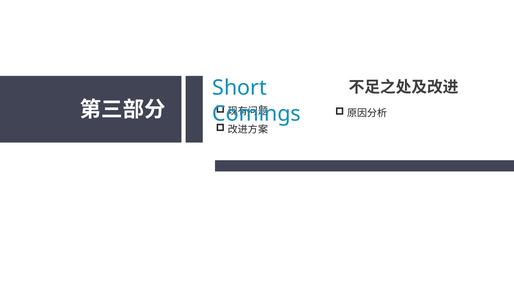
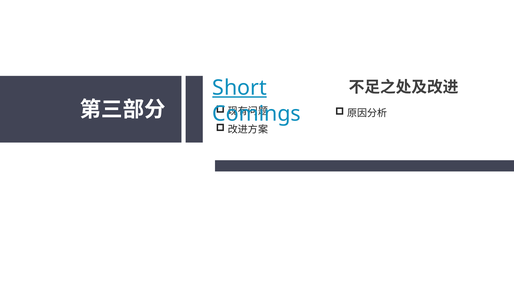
Short underline: none -> present (239, 88)
